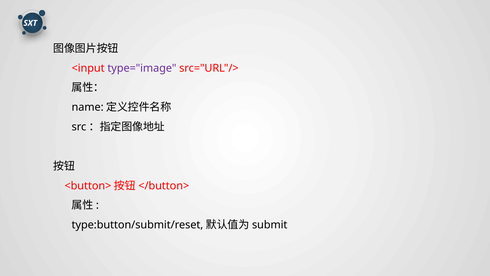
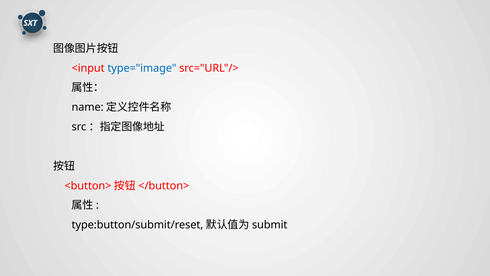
type="image colour: purple -> blue (142, 68)
